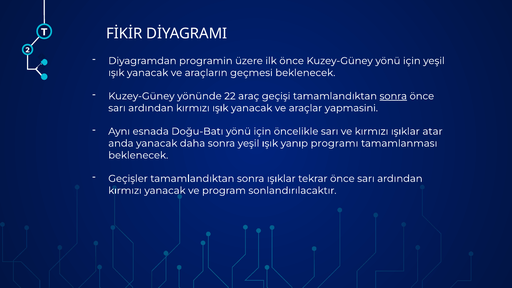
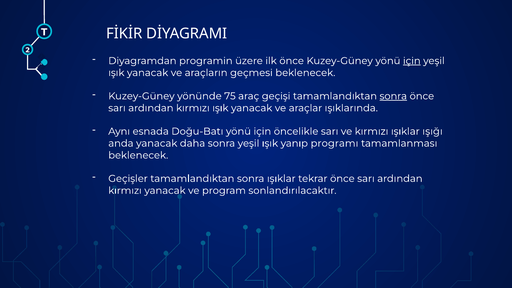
için underline: none -> present (412, 61)
22: 22 -> 75 (230, 96)
yapmasini: yapmasini -> ışıklarında (351, 108)
atar: atar -> ışığı (433, 131)
